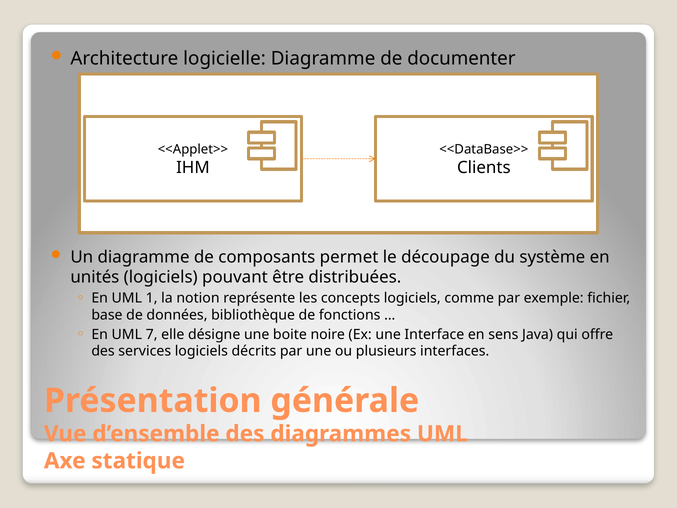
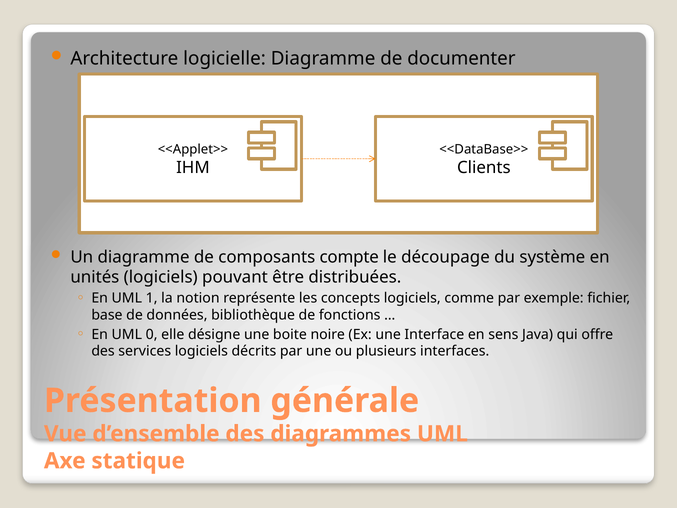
permet: permet -> compte (349, 257)
7: 7 -> 0 (152, 334)
